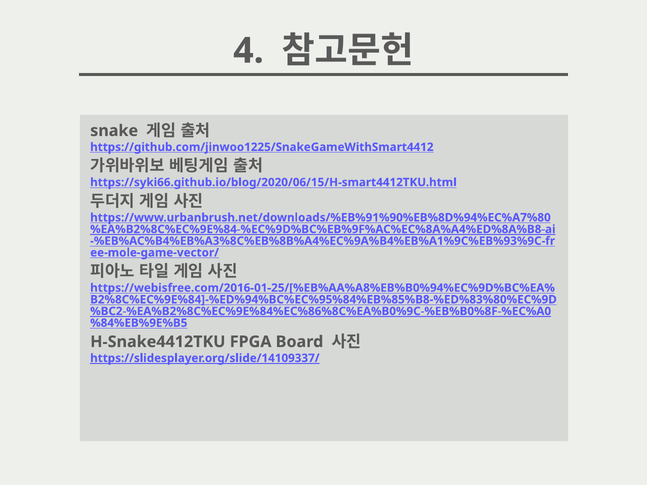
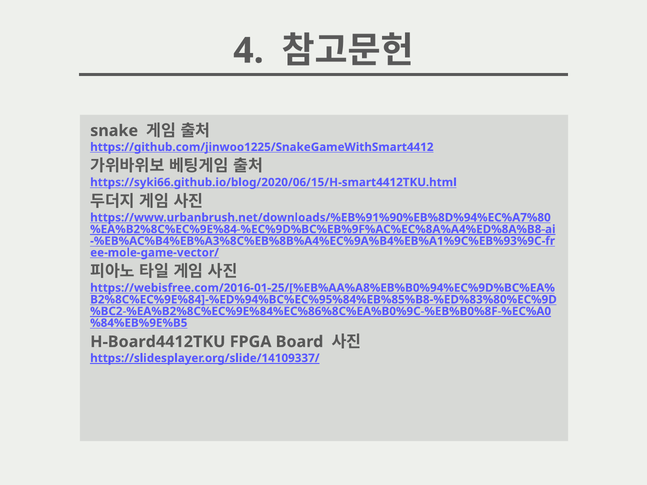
H-Snake4412TKU: H-Snake4412TKU -> H-Board4412TKU (158, 342)
